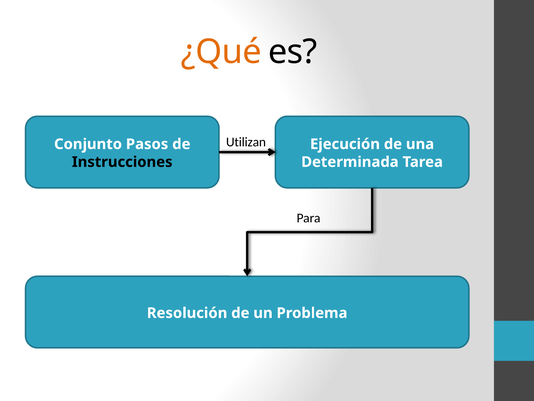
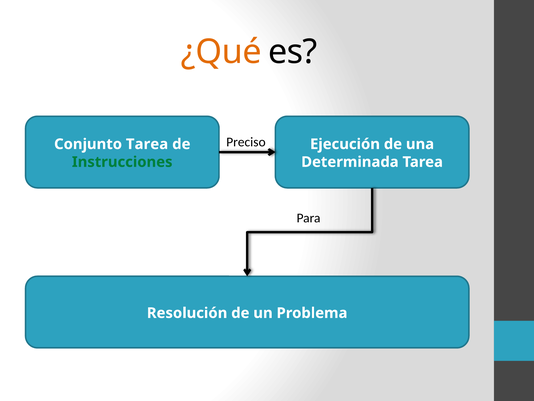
Utilizan: Utilizan -> Preciso (246, 142)
Conjunto Pasos: Pasos -> Tarea (147, 144)
Instrucciones colour: black -> green (122, 162)
